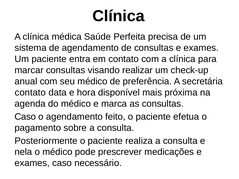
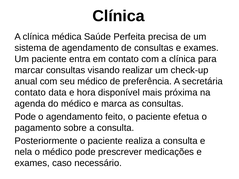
Caso: Caso -> Pode (25, 117)
